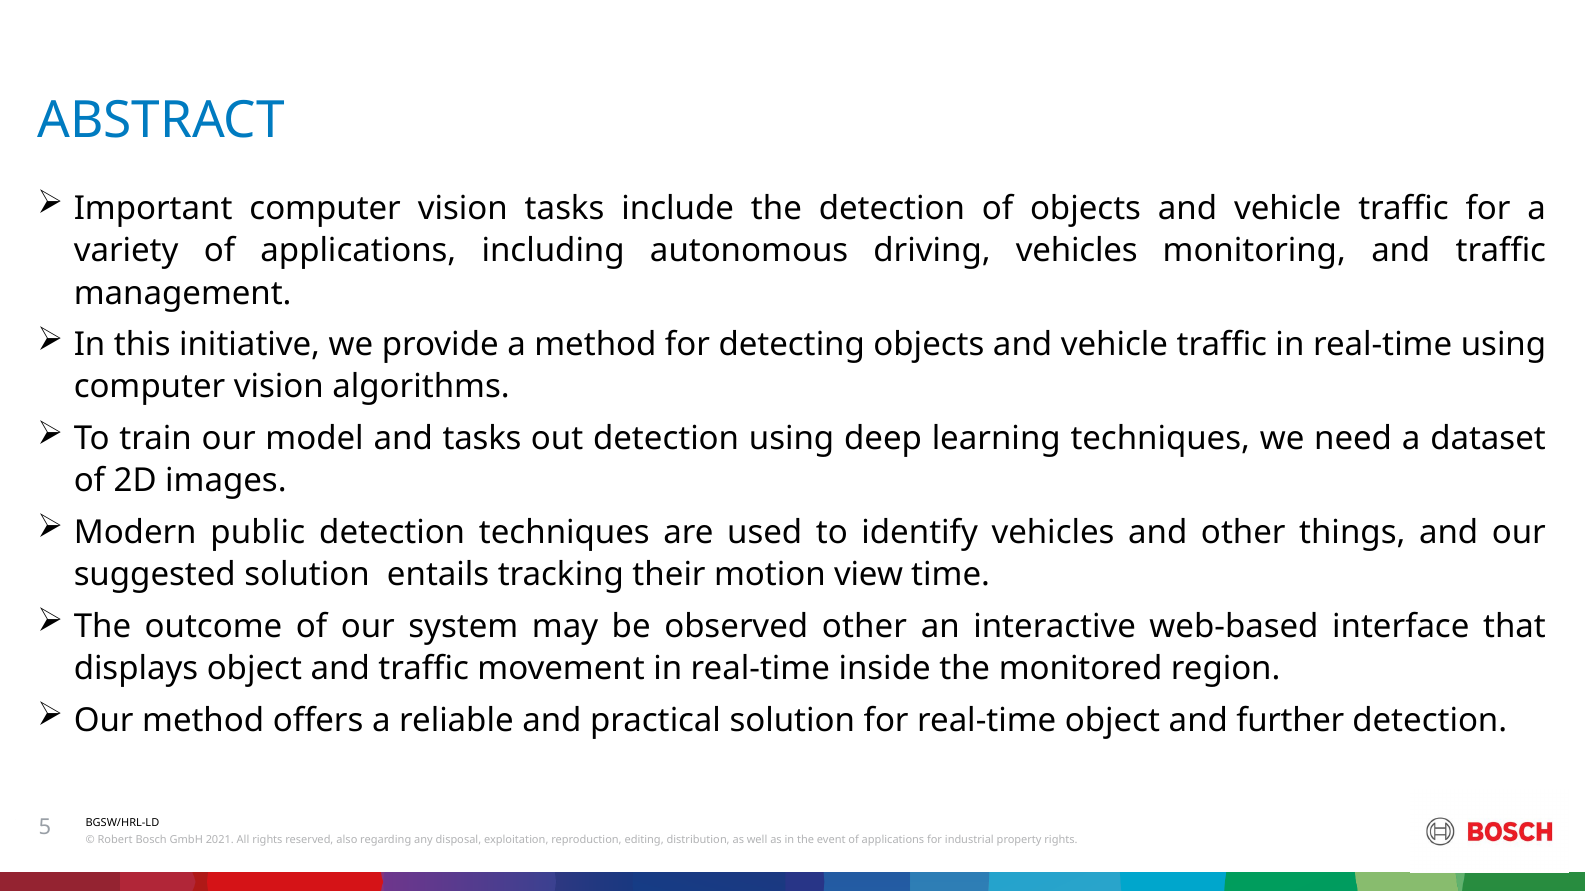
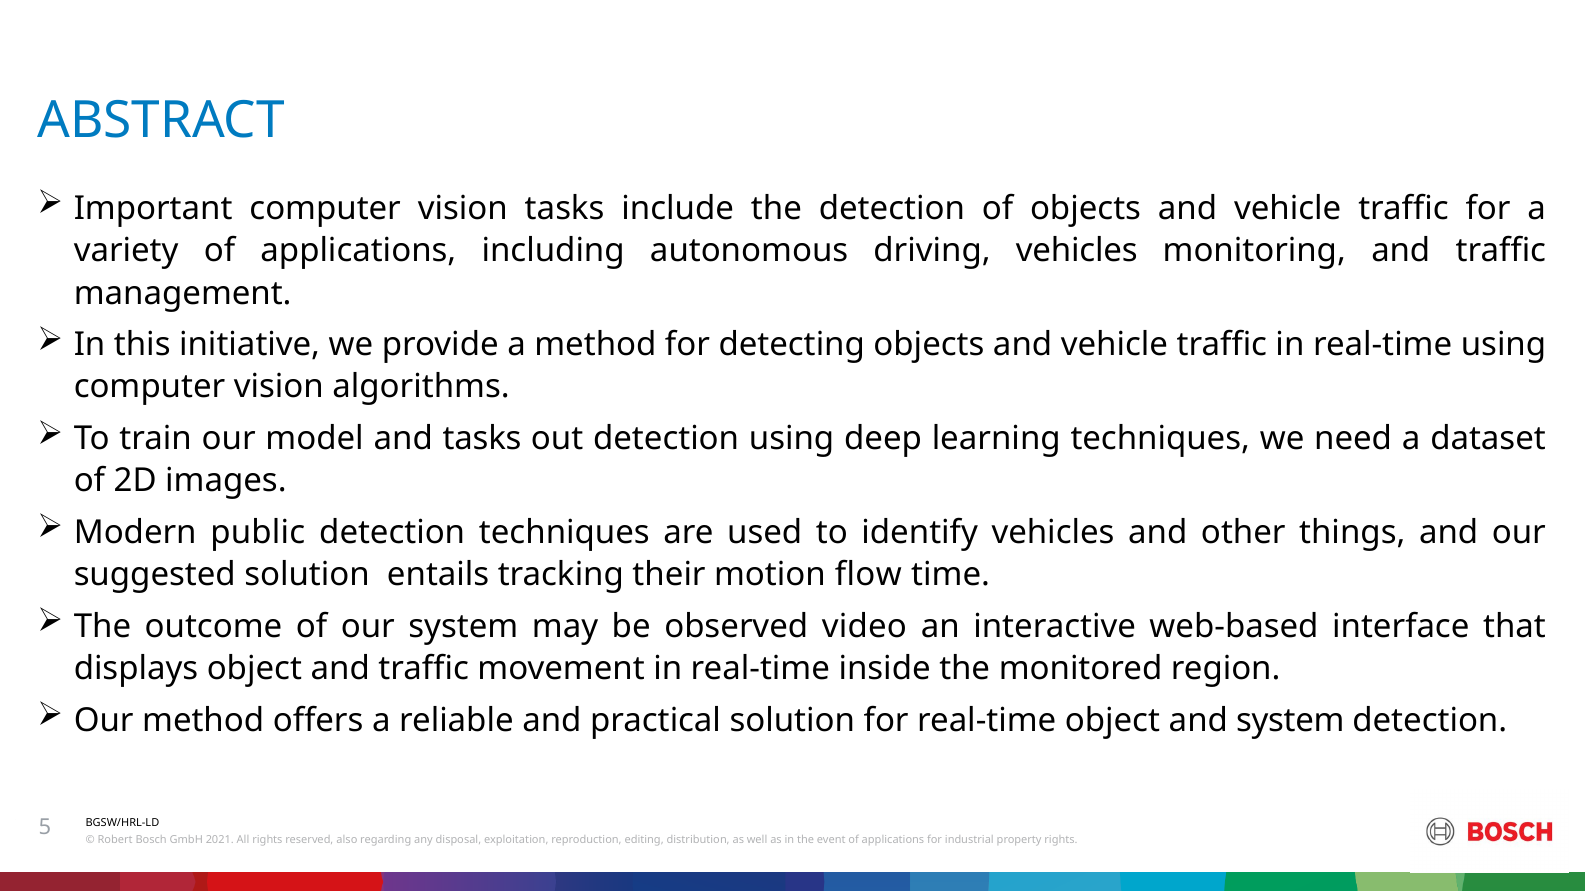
view: view -> flow (868, 575)
observed other: other -> video (864, 627)
and further: further -> system (1290, 721)
